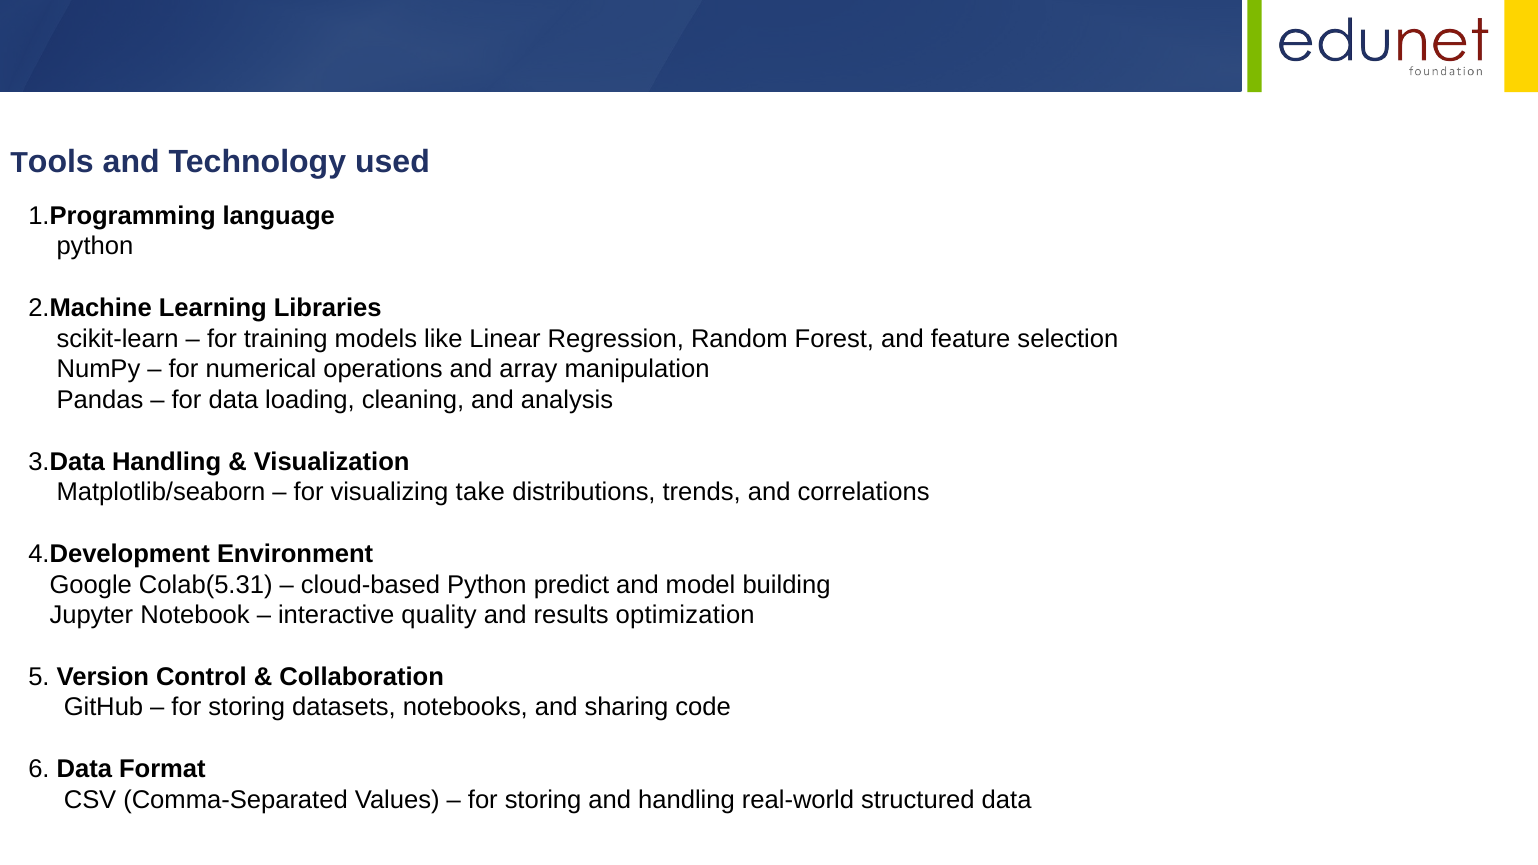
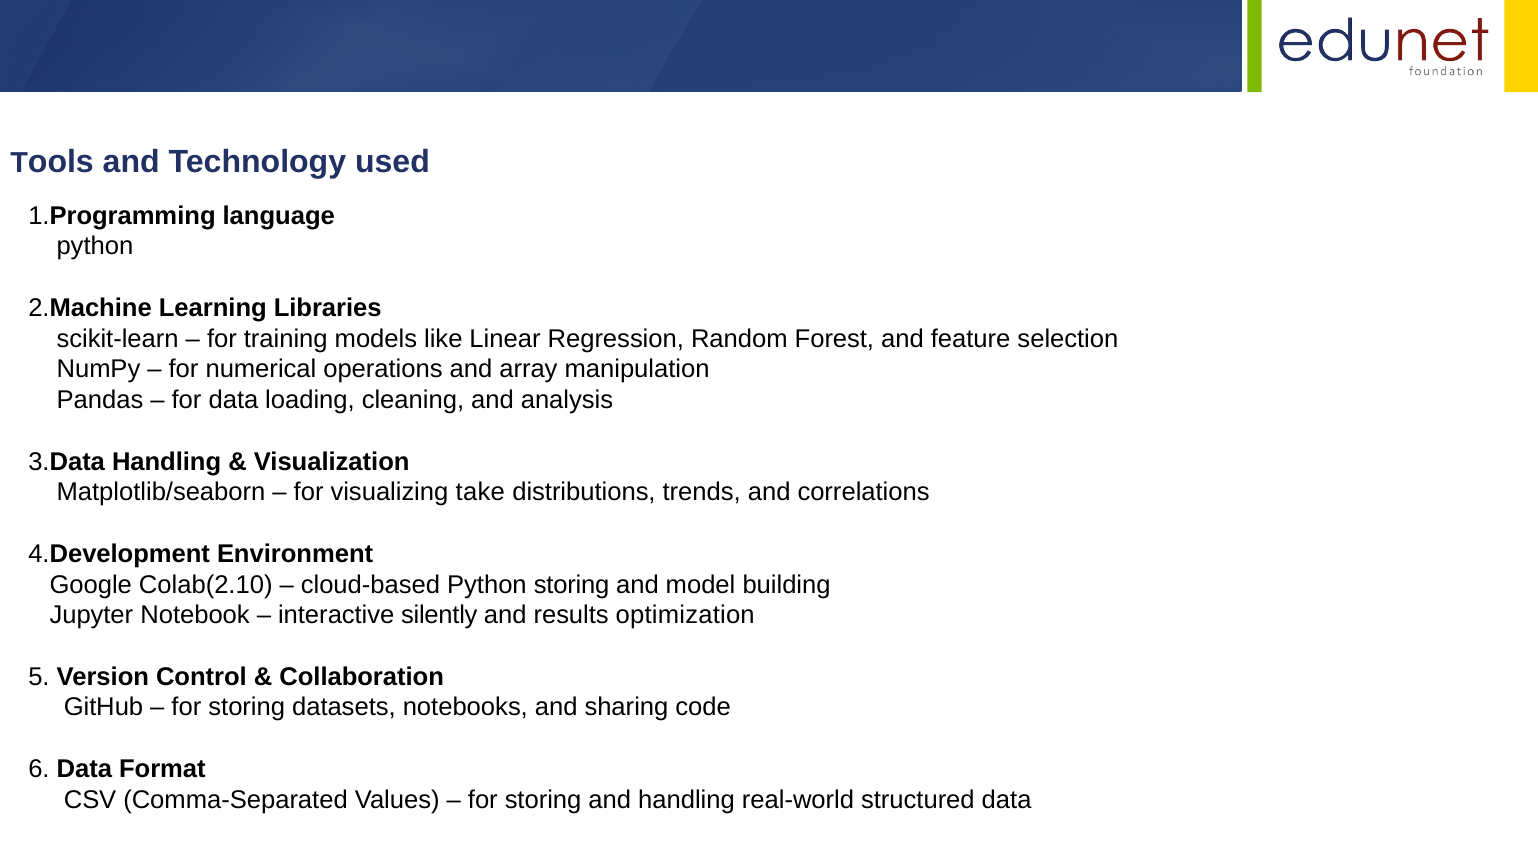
Colab(5.31: Colab(5.31 -> Colab(2.10 (206, 585)
Python predict: predict -> storing (572, 585)
quality: quality -> silently (439, 615)
